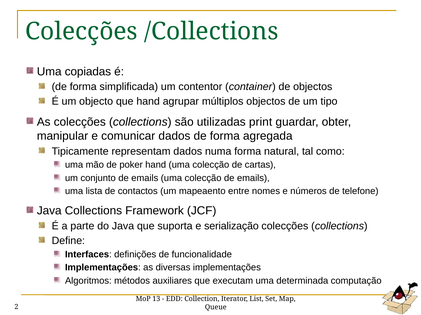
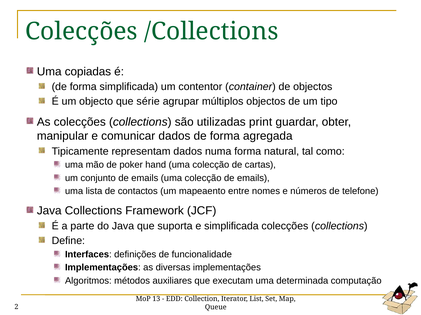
que hand: hand -> série (148, 102)
e serialização: serialização -> simplificada (231, 227)
